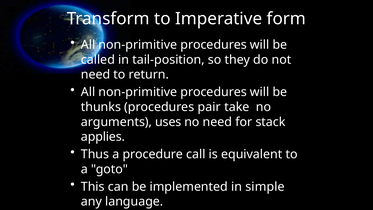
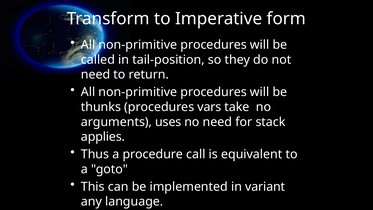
pair: pair -> vars (209, 107)
simple: simple -> variant (265, 186)
